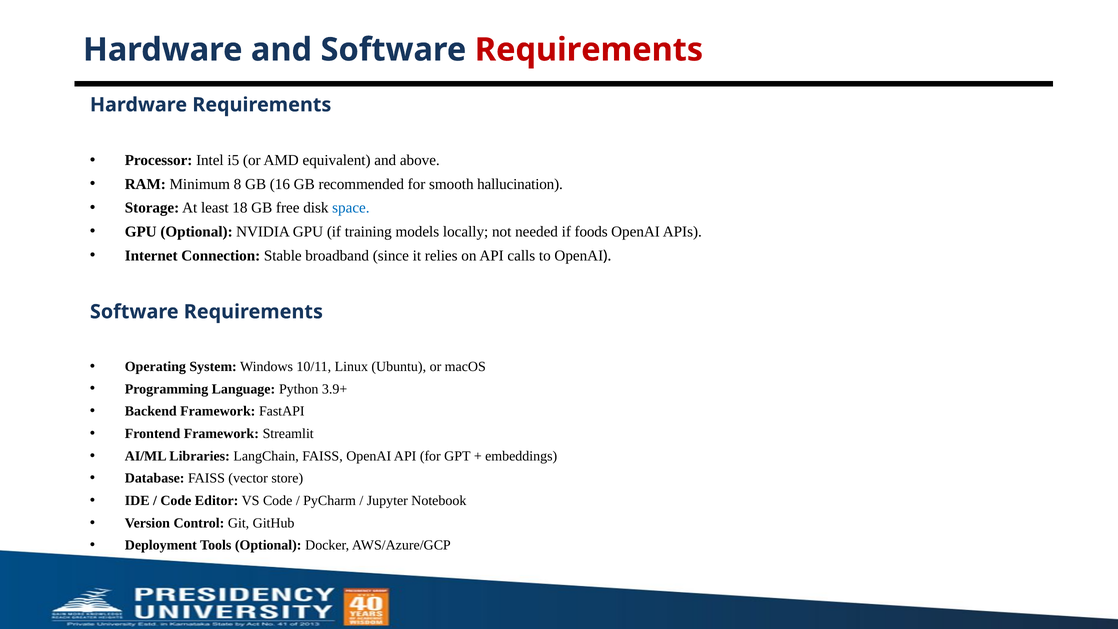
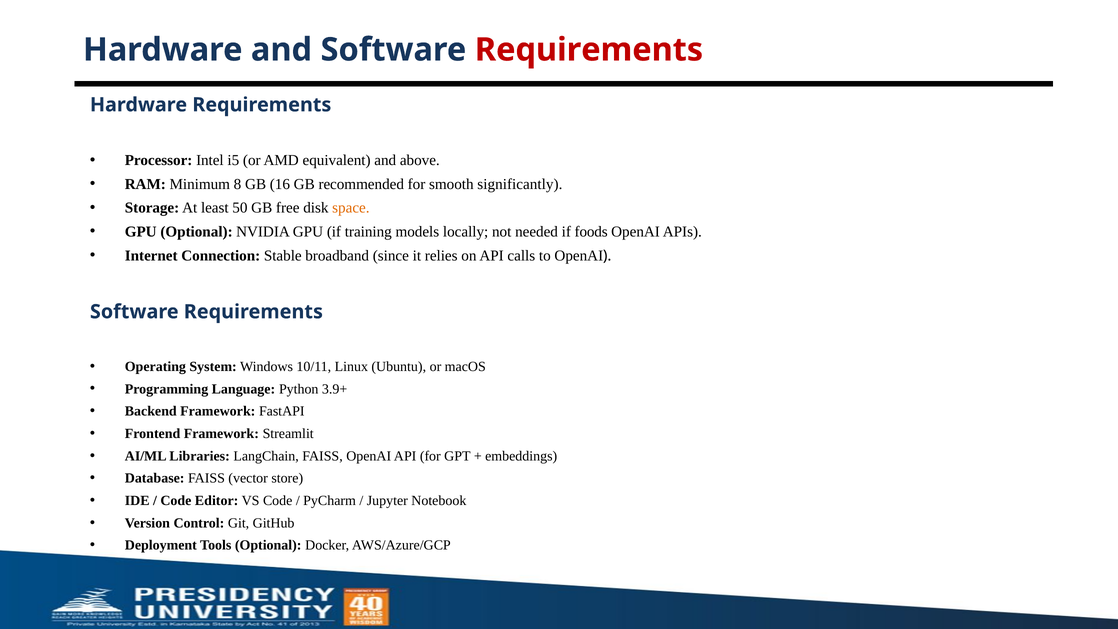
hallucination: hallucination -> significantly (520, 184)
18: 18 -> 50 (240, 208)
space colour: blue -> orange (351, 208)
